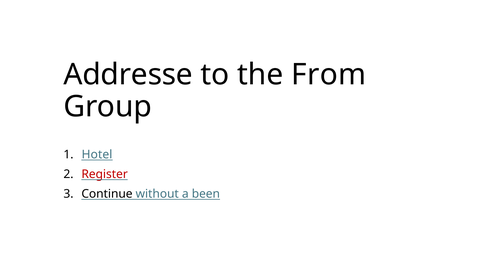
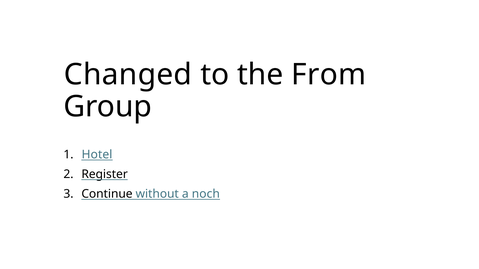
Addresse: Addresse -> Changed (128, 75)
Register colour: red -> black (105, 174)
been: been -> noch (206, 194)
